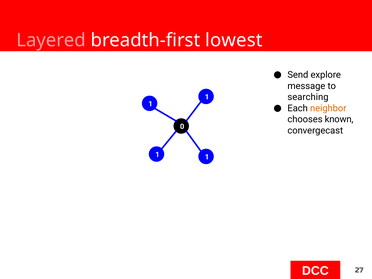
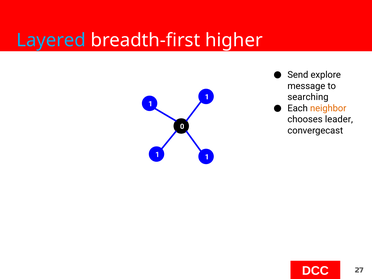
Layered colour: pink -> light blue (51, 40)
lowest: lowest -> higher (234, 40)
known: known -> leader (339, 119)
